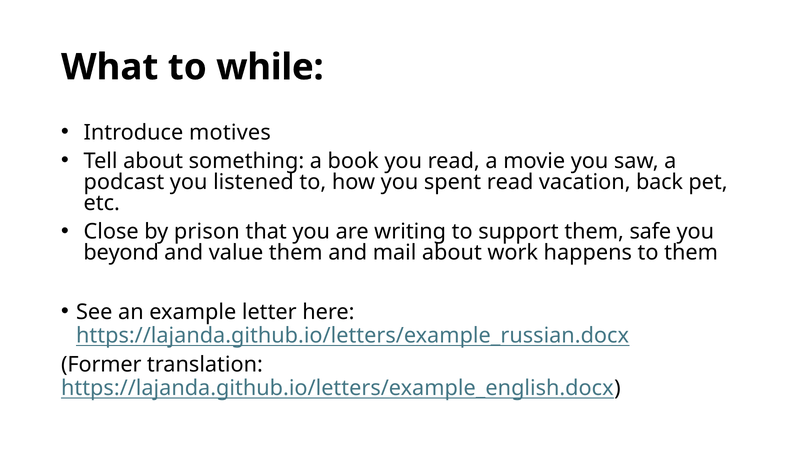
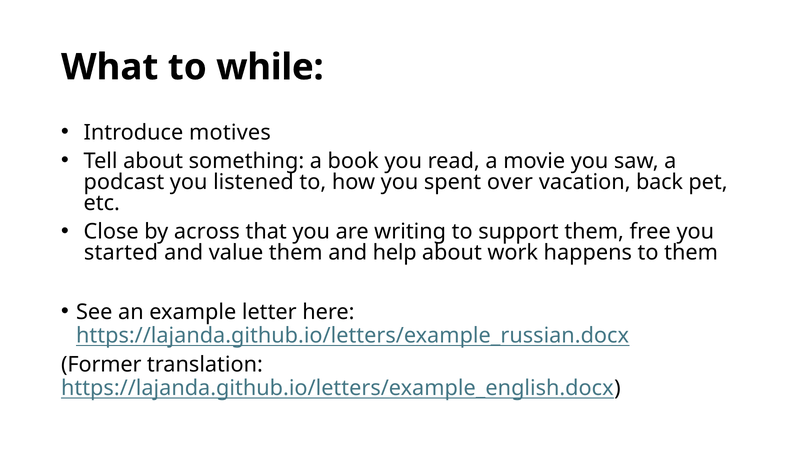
spent read: read -> over (510, 182)
prison: prison -> across (207, 232)
safe: safe -> free (650, 232)
beyond: beyond -> started (121, 253)
mail: mail -> help (395, 253)
